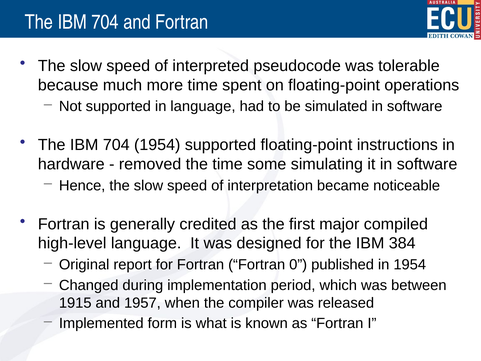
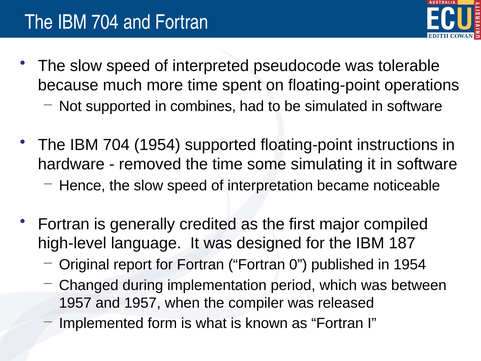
in language: language -> combines (203, 106)
384: 384 -> 187 (402, 243)
1915: 1915 -> 1957 (75, 303)
